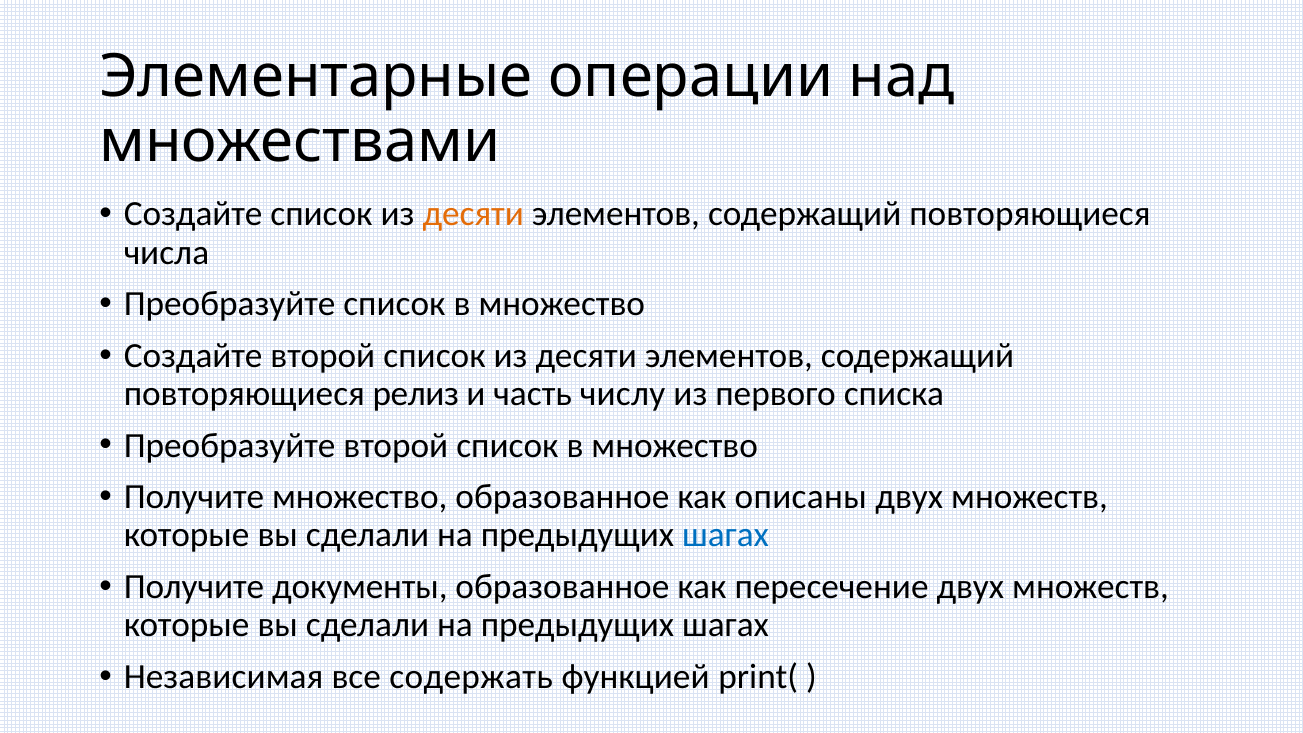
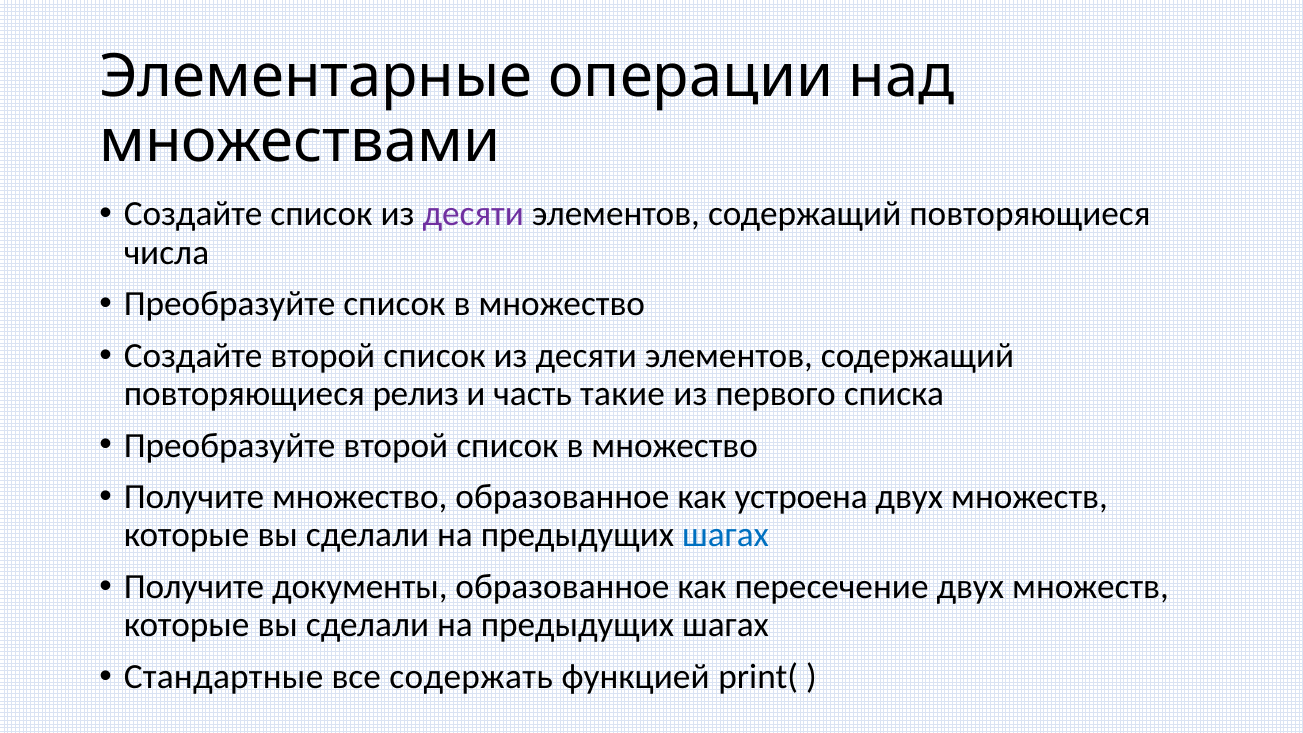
десяти colour: orange -> purple (473, 214)
числу: числу -> такие (623, 394)
описаны: описаны -> устроена (801, 497)
Независимая: Независимая -> Стандартные (224, 677)
